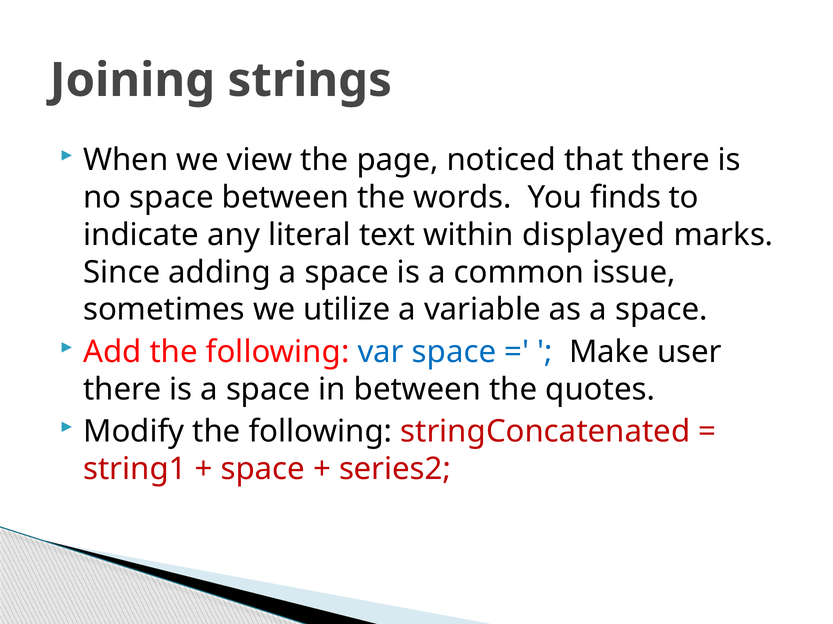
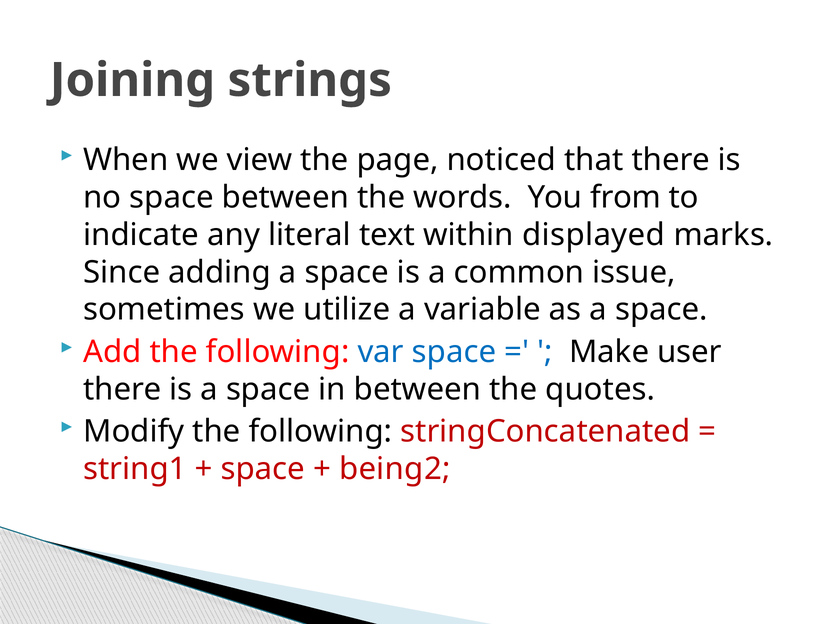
finds: finds -> from (626, 198)
series2: series2 -> being2 (395, 469)
